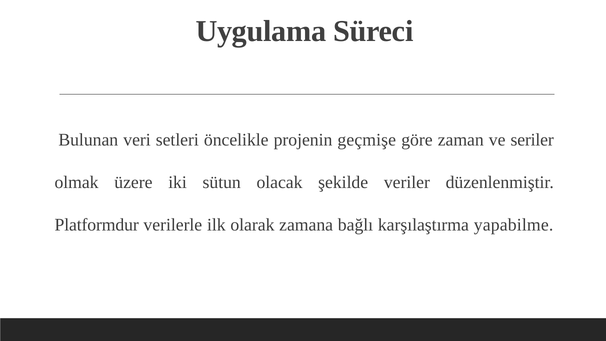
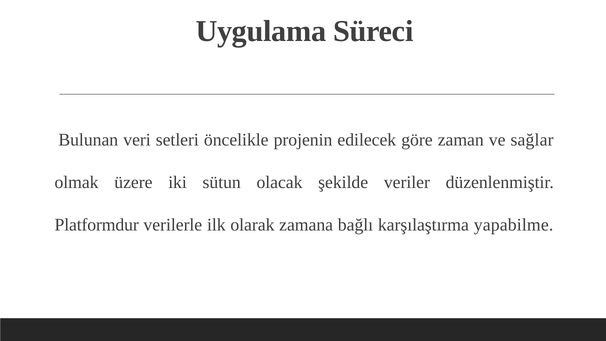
geçmişe: geçmişe -> edilecek (367, 140)
seriler: seriler -> sağlar (532, 140)
